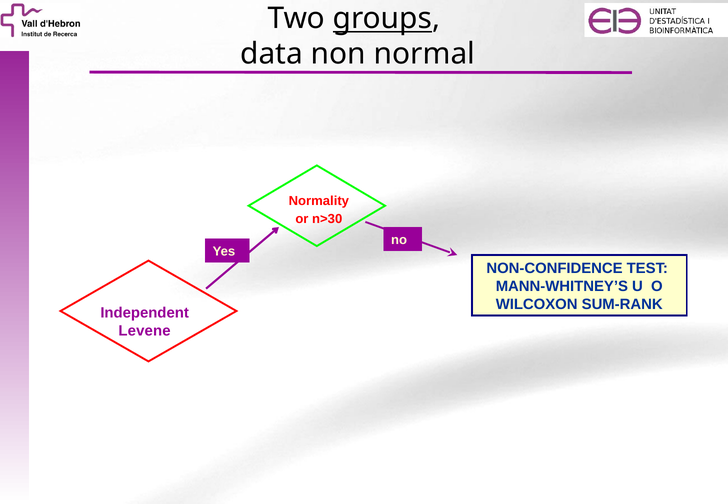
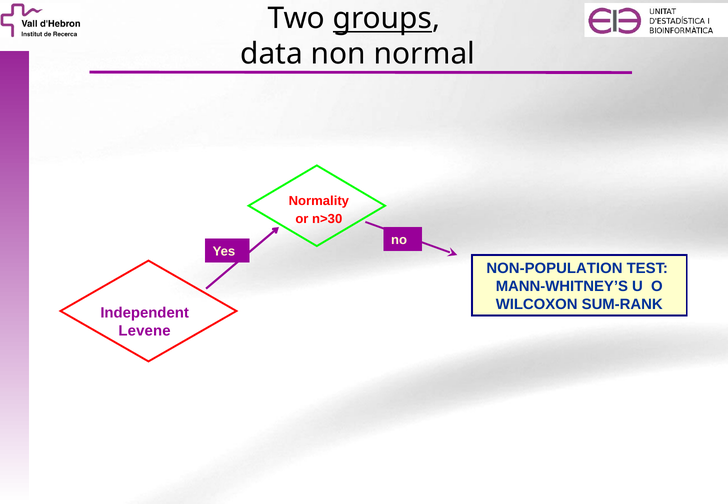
NON-CONFIDENCE: NON-CONFIDENCE -> NON-POPULATION (554, 268)
